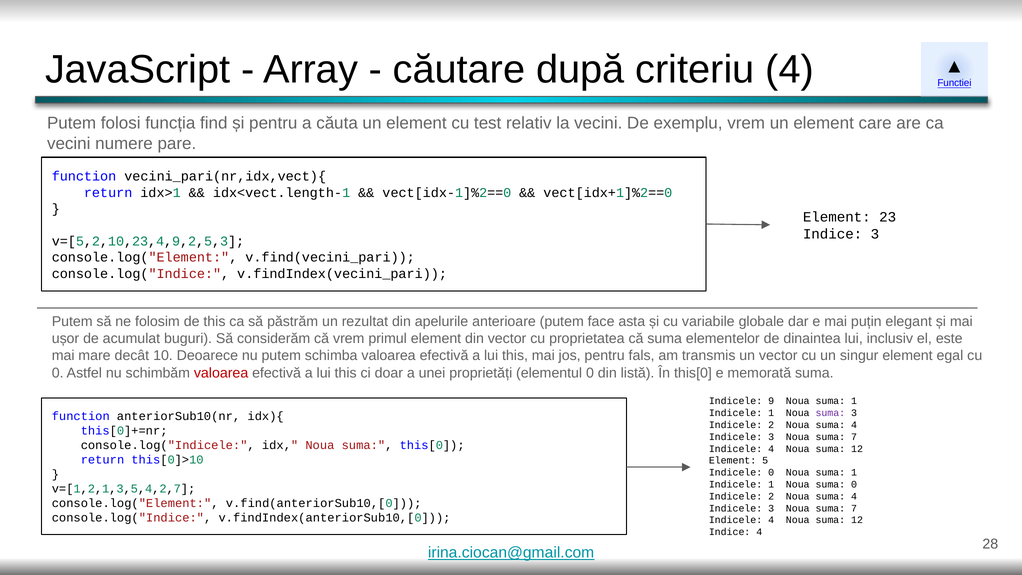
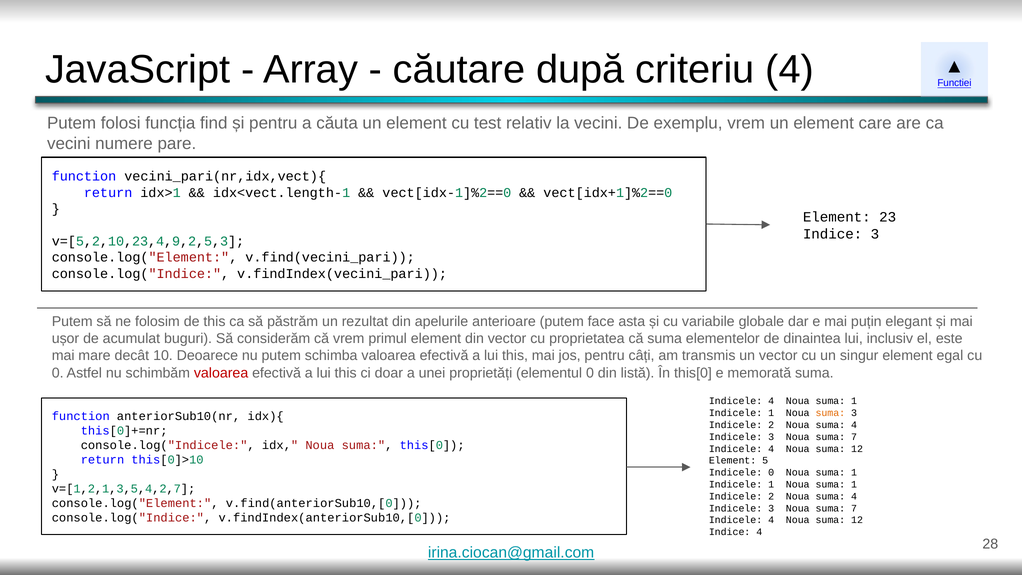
fals: fals -> câți (642, 356)
9: 9 -> 4 (771, 401)
suma colour: purple -> orange (830, 413)
1 Noua suma 0: 0 -> 1 (854, 484)
